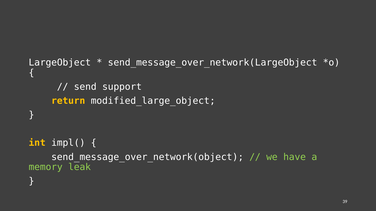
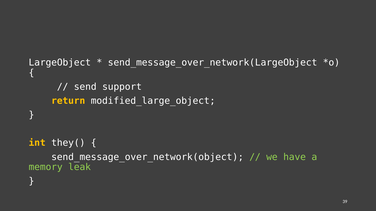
impl(: impl( -> they( (68, 143)
